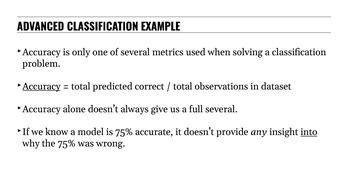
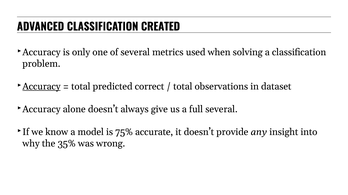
EXAMPLE: EXAMPLE -> CREATED (161, 27)
into underline: present -> none (309, 132)
the 75%: 75% -> 35% (67, 144)
